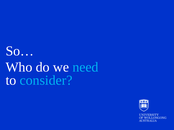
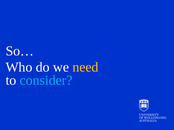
need colour: light blue -> yellow (85, 67)
